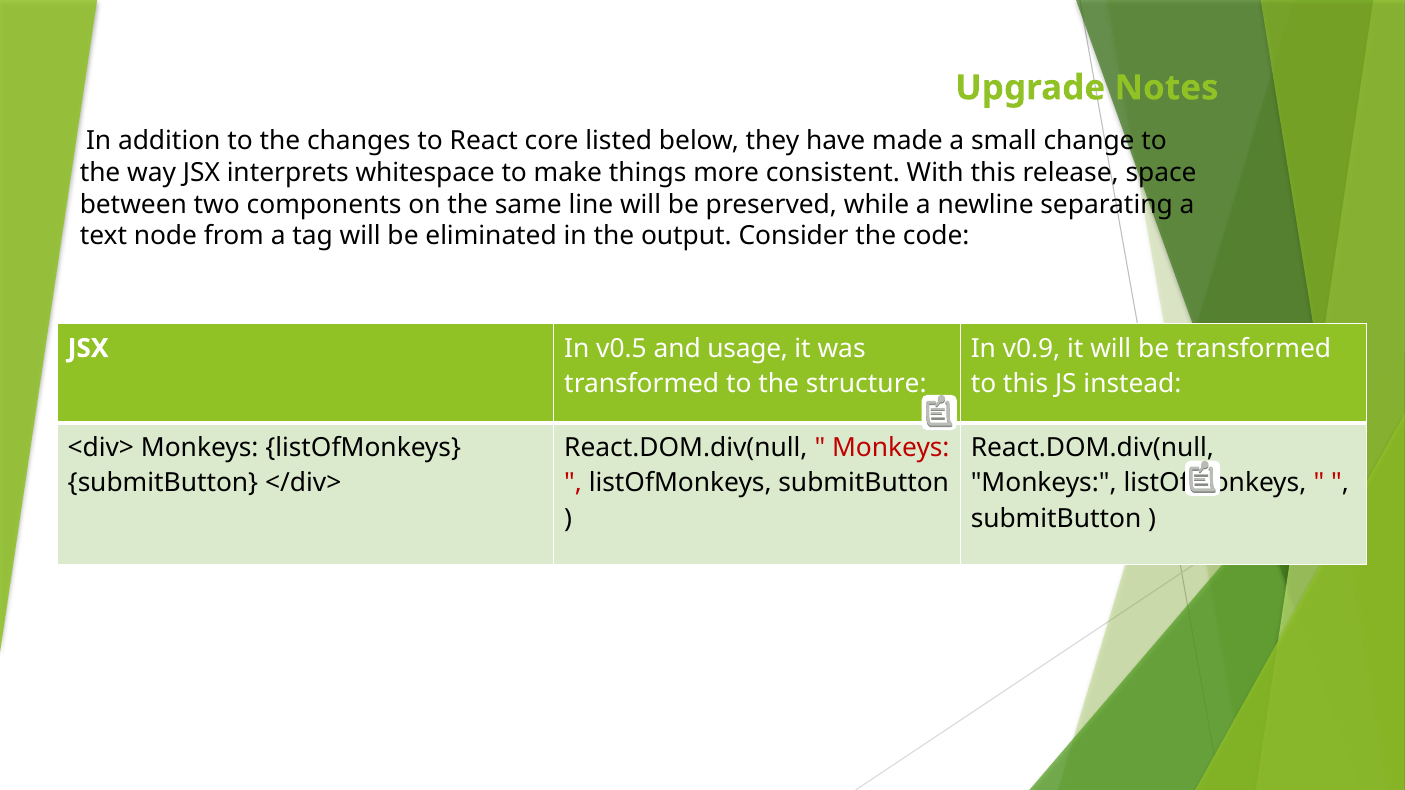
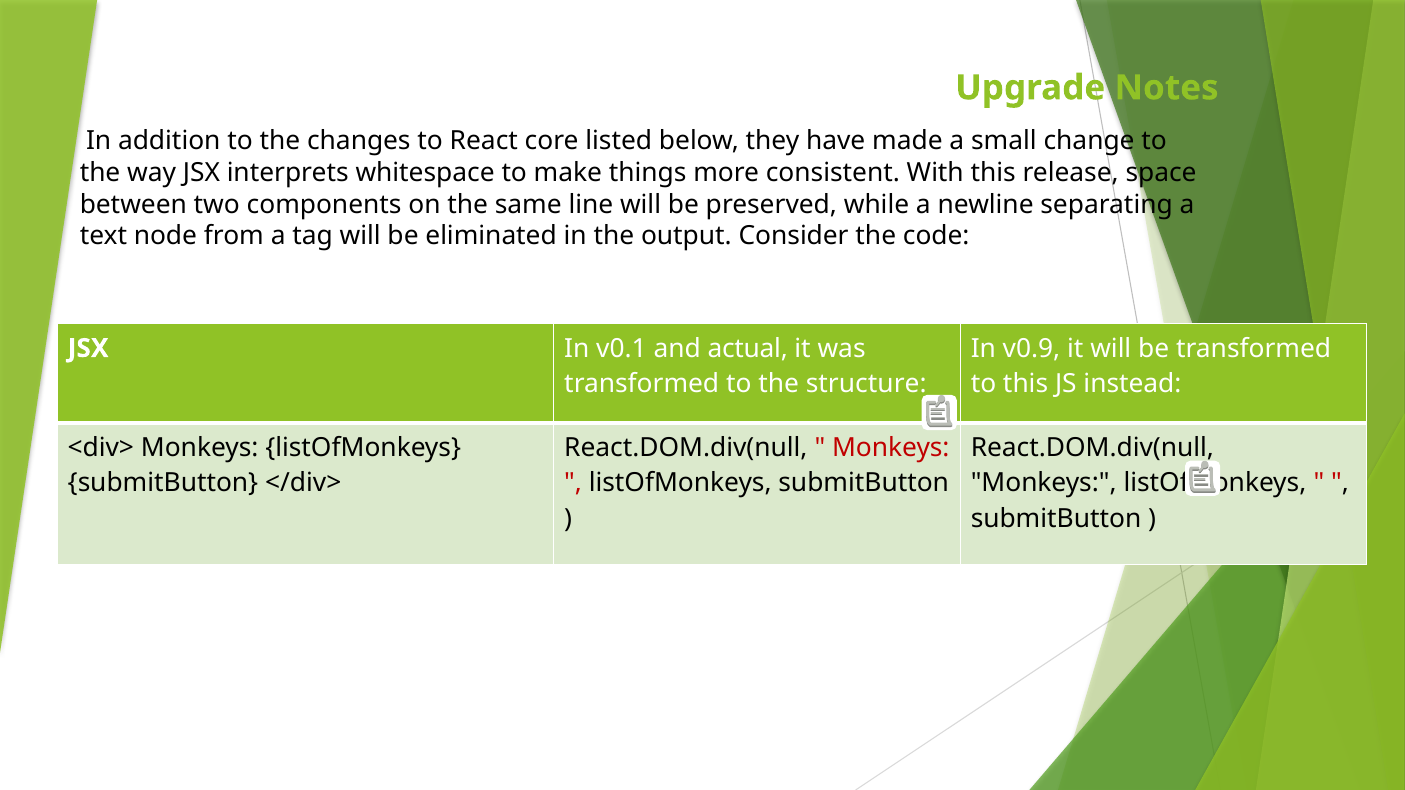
v0.5: v0.5 -> v0.1 (621, 348)
usage: usage -> actual (748, 348)
